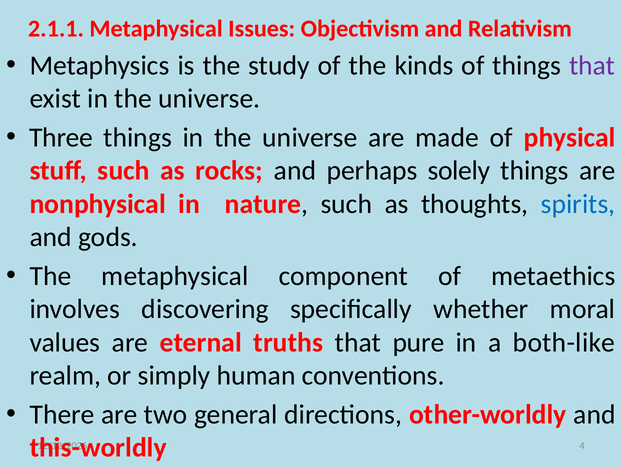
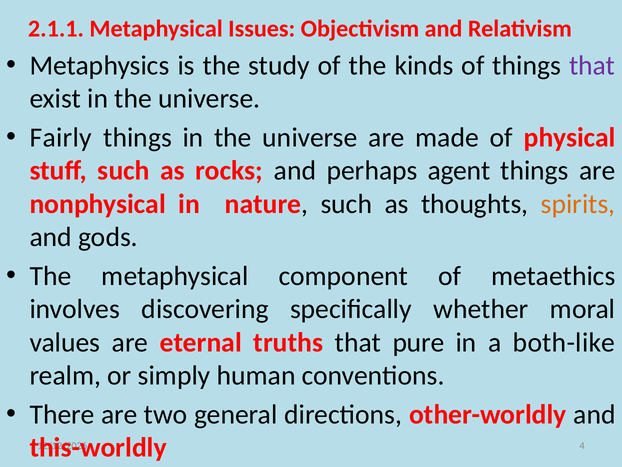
Three: Three -> Fairly (61, 137)
solely: solely -> agent (459, 171)
spirits colour: blue -> orange (578, 204)
